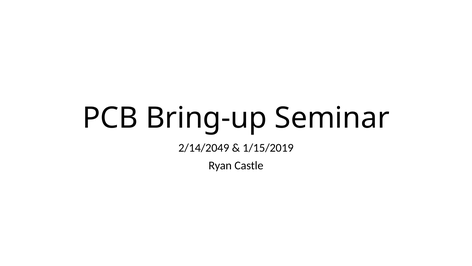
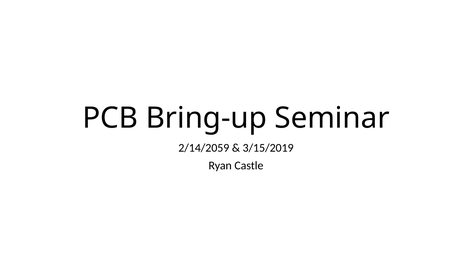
2/14/2049: 2/14/2049 -> 2/14/2059 (204, 148)
1/15/2019: 1/15/2019 -> 3/15/2019 (268, 148)
